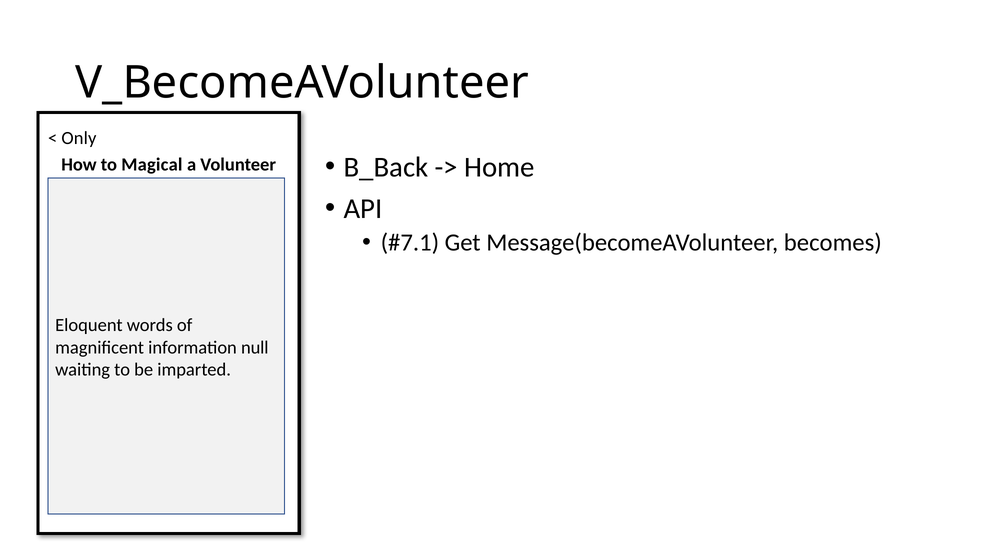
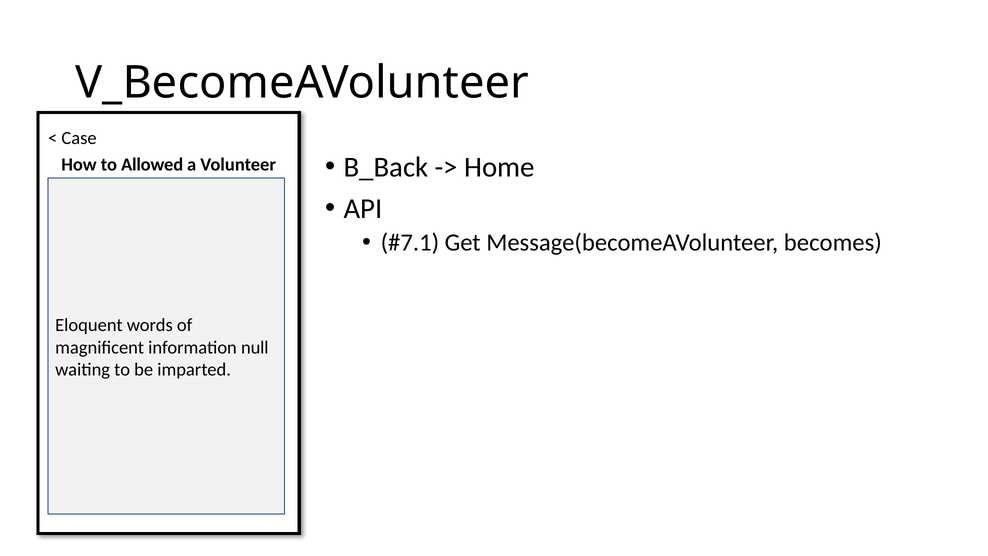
Only: Only -> Case (79, 138)
Magical: Magical -> Allowed (152, 165)
